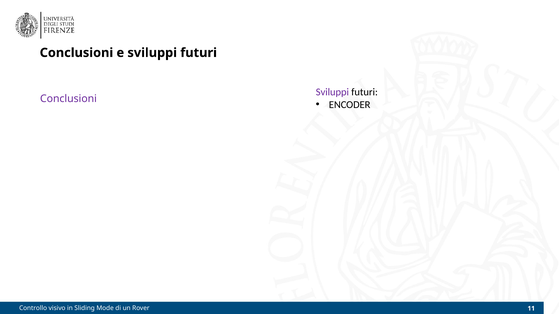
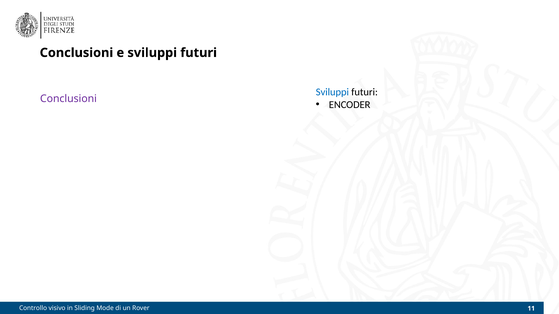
Sviluppi colour: purple -> blue (332, 92)
